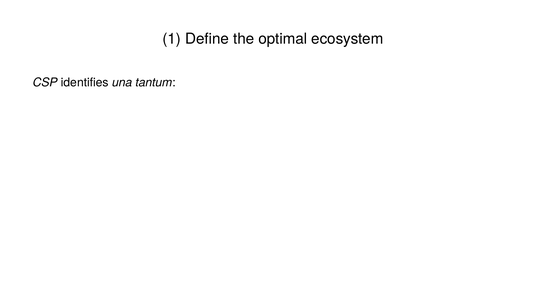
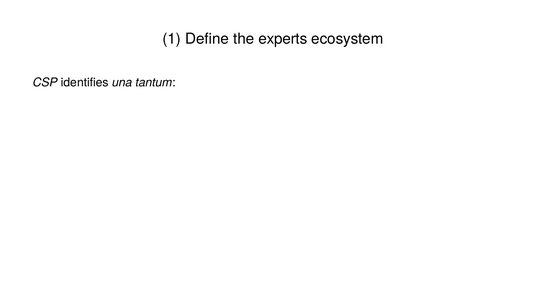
optimal: optimal -> experts (283, 39)
